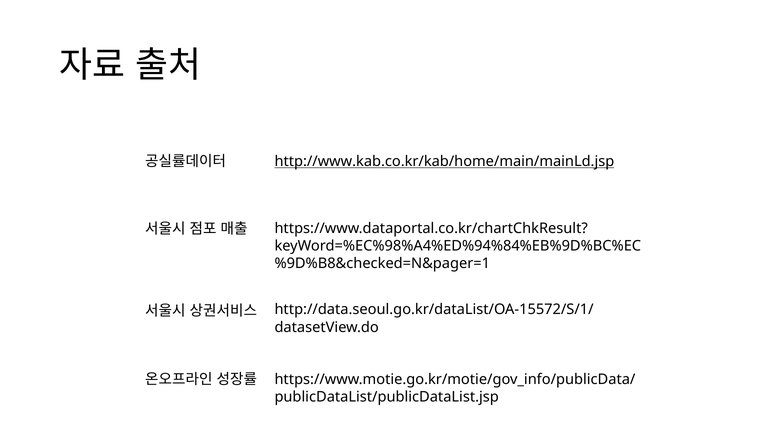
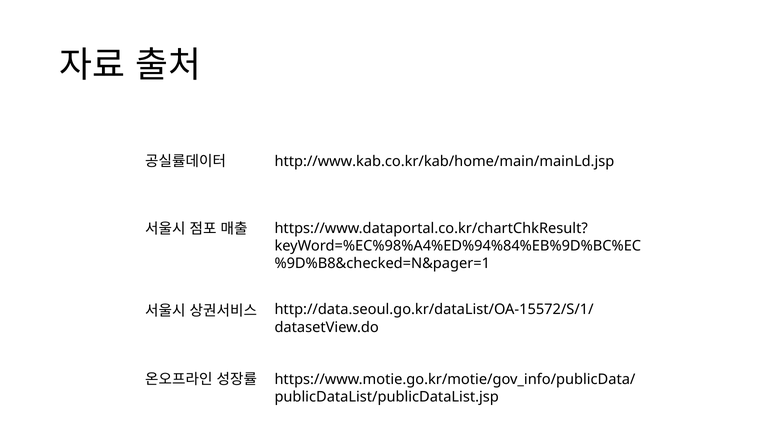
http://www.kab.co.kr/kab/home/main/mainLd.jsp underline: present -> none (444, 161)
